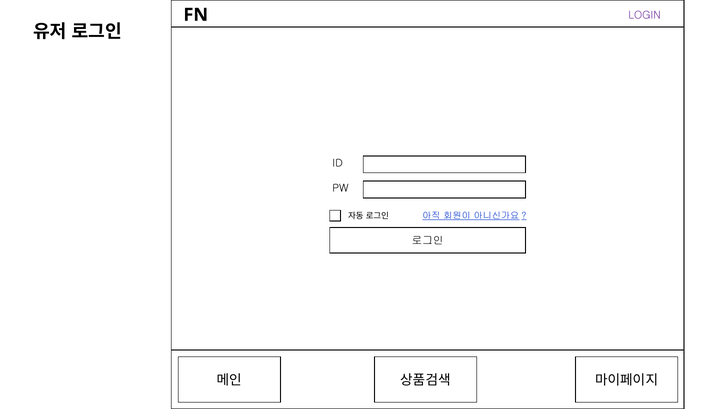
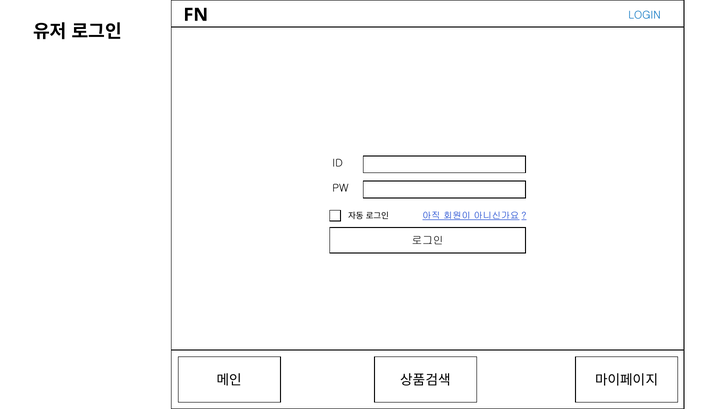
LOGIN colour: purple -> blue (644, 15)
